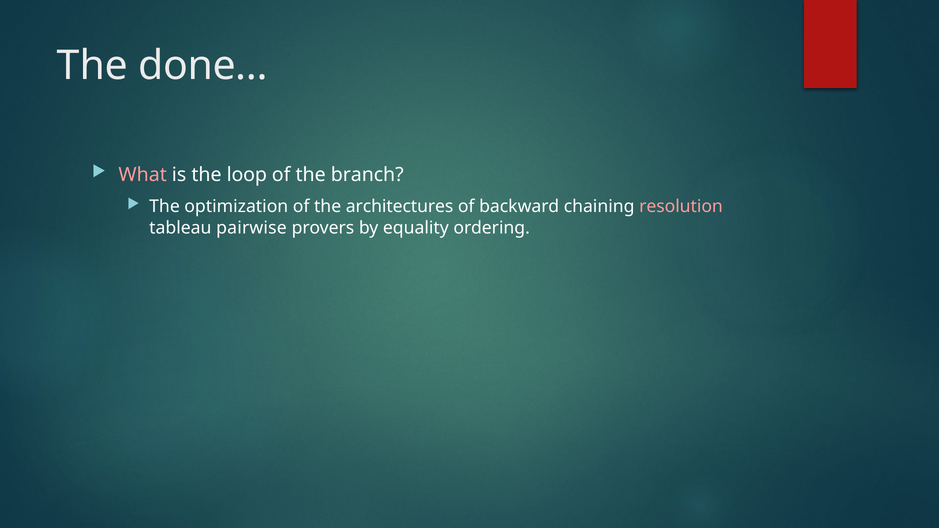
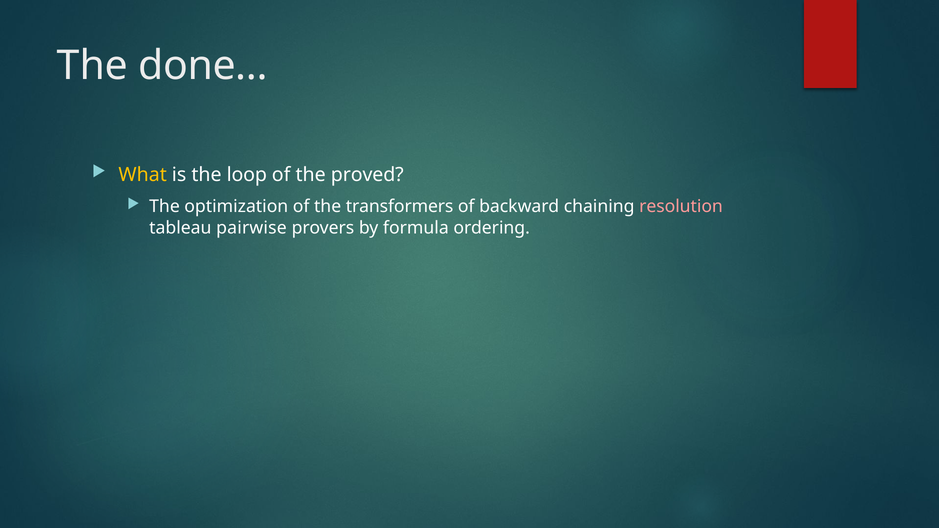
What colour: pink -> yellow (143, 175)
branch: branch -> proved (367, 175)
architectures: architectures -> transformers (400, 207)
equality: equality -> formula (416, 228)
